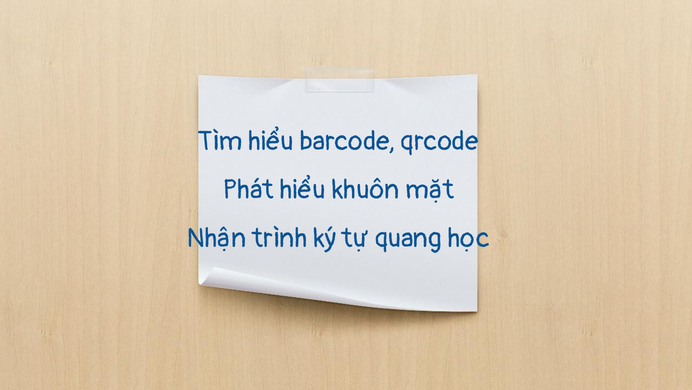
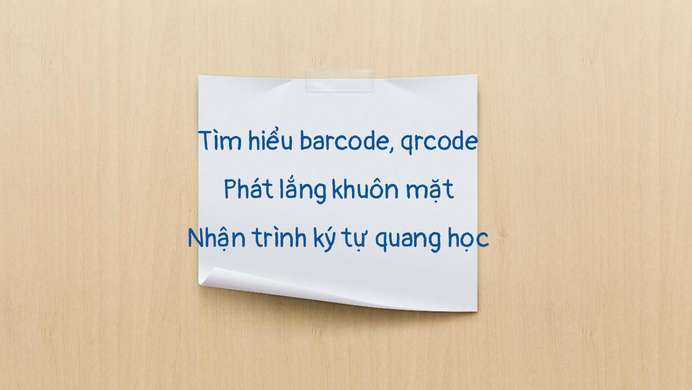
Phát hiểu: hiểu -> lắng (303, 190)
